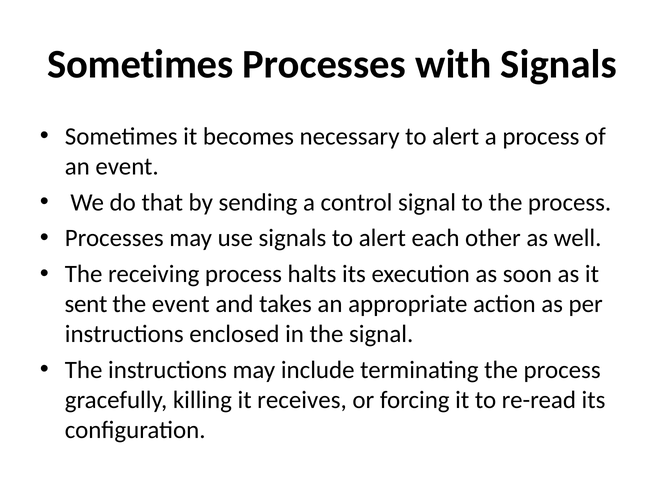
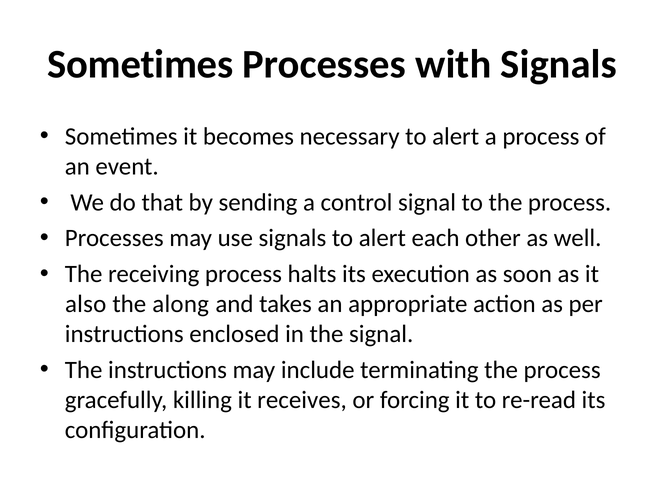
sent: sent -> also (86, 304)
the event: event -> along (181, 304)
